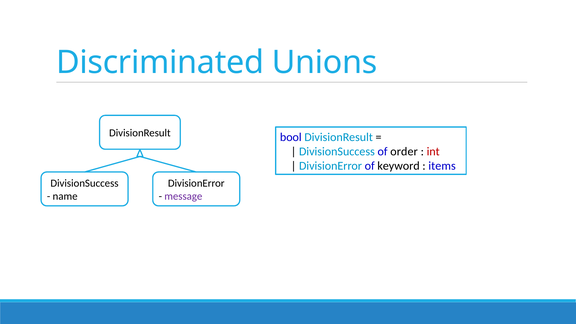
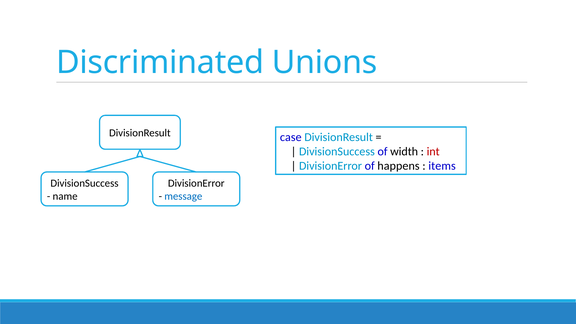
bool: bool -> case (291, 137)
order: order -> width (404, 152)
keyword: keyword -> happens (398, 166)
message colour: purple -> blue (183, 196)
